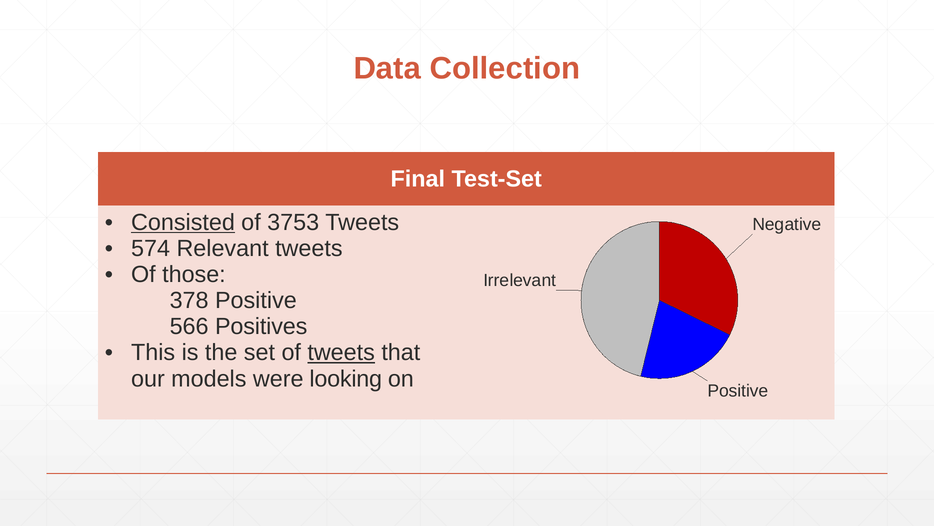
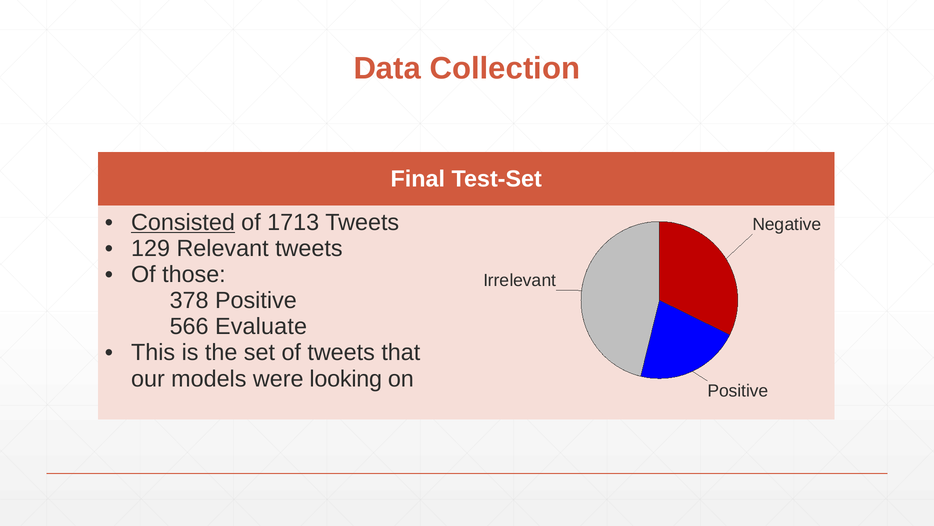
3753: 3753 -> 1713 (293, 222)
574: 574 -> 129 (151, 248)
Positives: Positives -> Evaluate (261, 326)
tweets underline: present -> none (341, 352)
